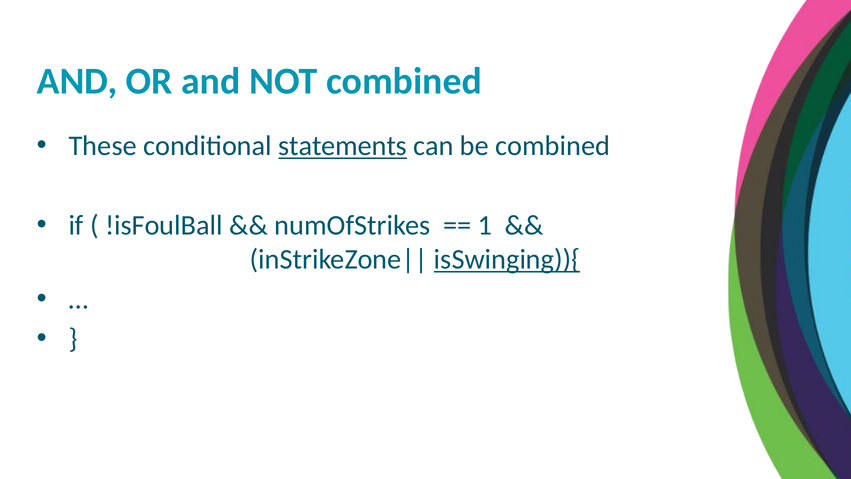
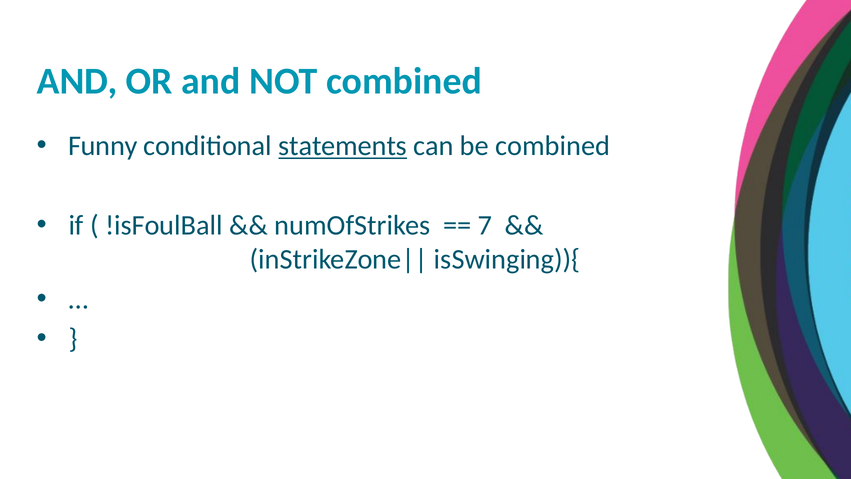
These: These -> Funny (103, 146)
1: 1 -> 7 (485, 225)
isSwinging)){ underline: present -> none (507, 259)
